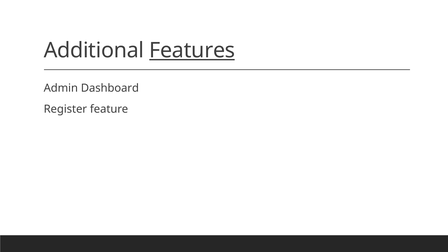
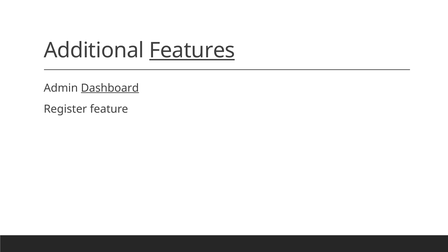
Dashboard underline: none -> present (110, 88)
